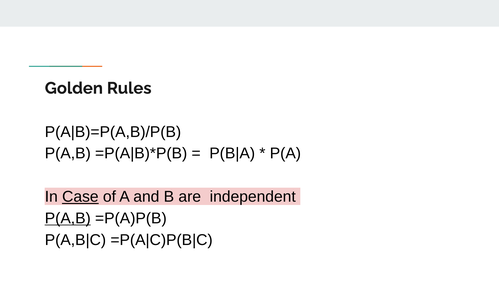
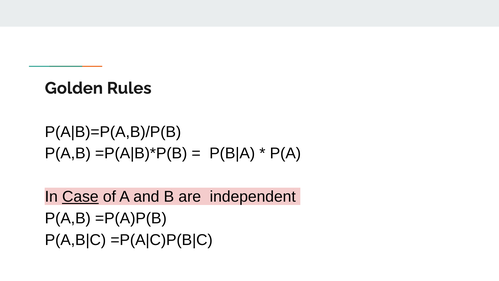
P(A,B underline: present -> none (68, 218)
